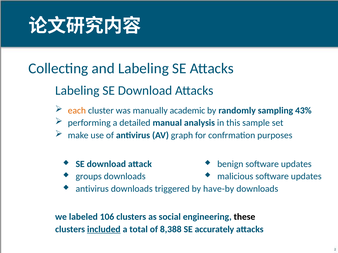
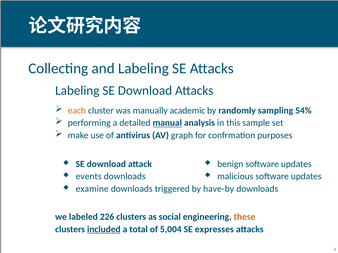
43%: 43% -> 54% (303, 111)
manual underline: none -> present (167, 123)
groups: groups -> events (89, 177)
antivirus: antivirus -> examine (92, 189)
106: 106 -> 226 (107, 217)
these colour: black -> orange (244, 217)
8,388: 8,388 -> 5,004 (171, 230)
accurately: accurately -> expresses (214, 230)
